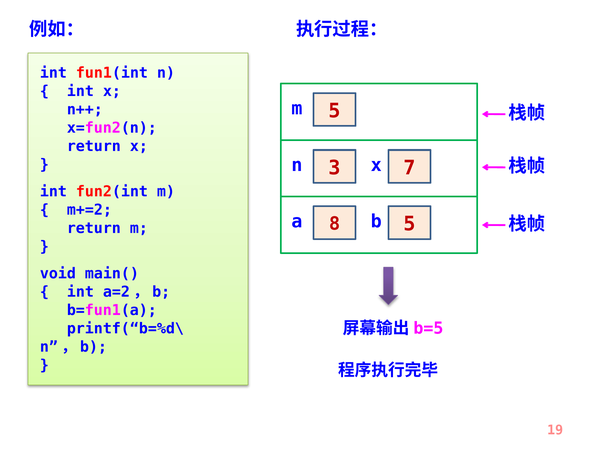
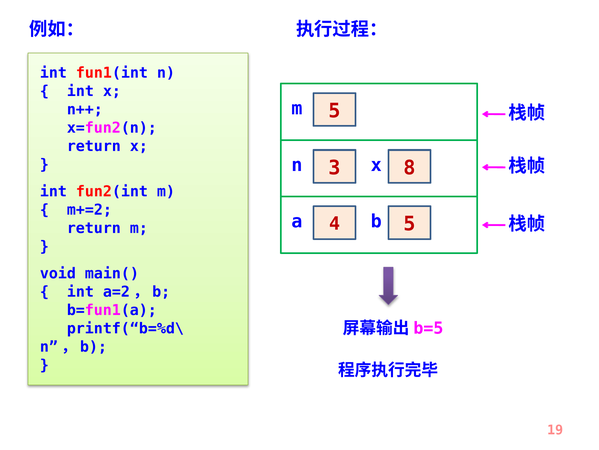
7: 7 -> 8 (409, 168)
8: 8 -> 4 (335, 224)
